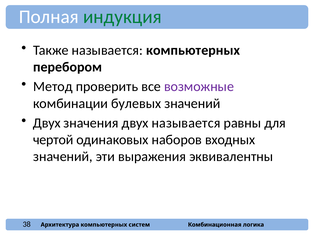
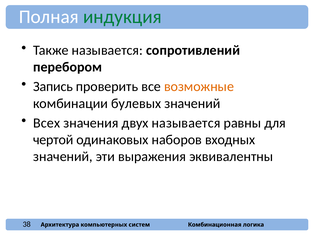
называется компьютерных: компьютерных -> сопротивлений (193, 50)
Метод: Метод -> Запись (53, 86)
возможные colour: purple -> orange (199, 86)
Двух: Двух -> Всех (47, 123)
